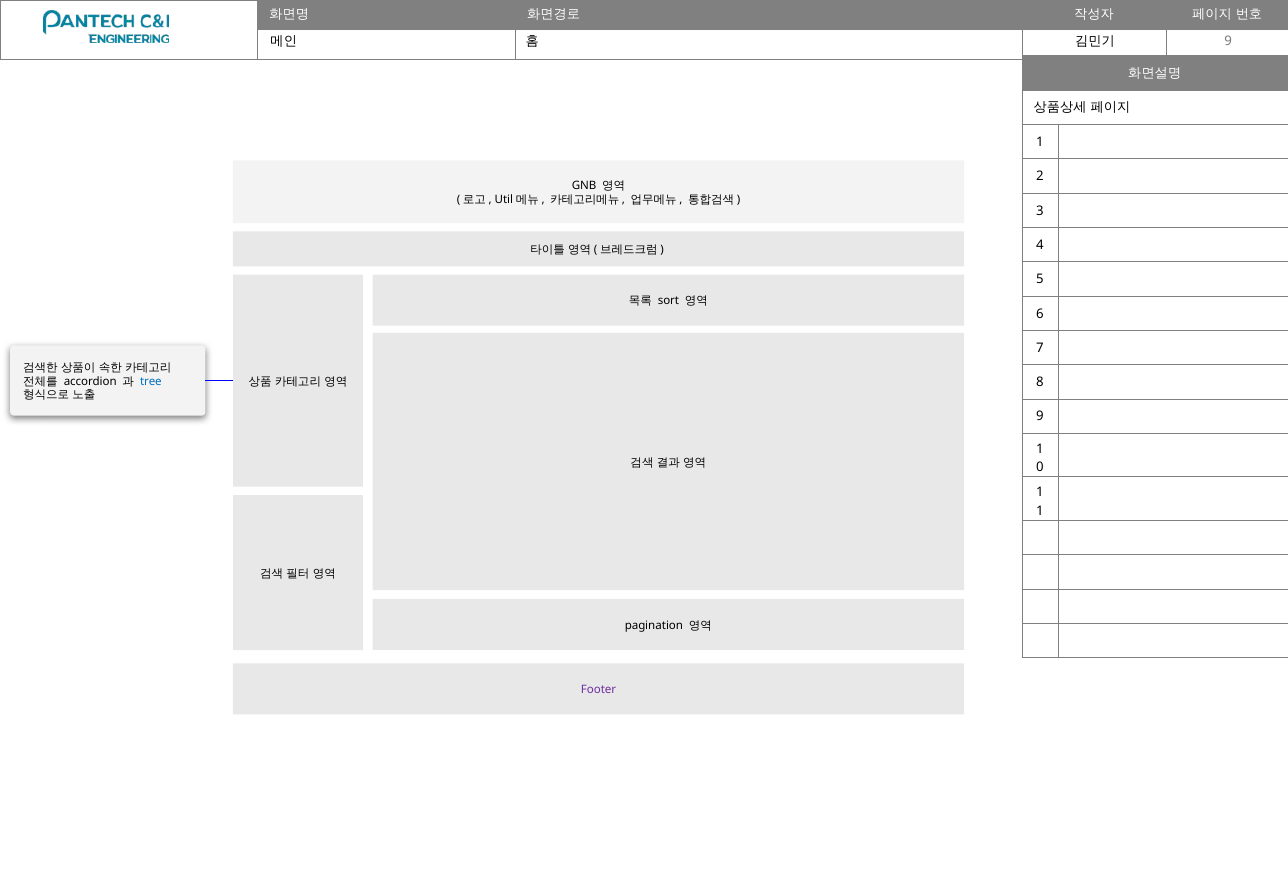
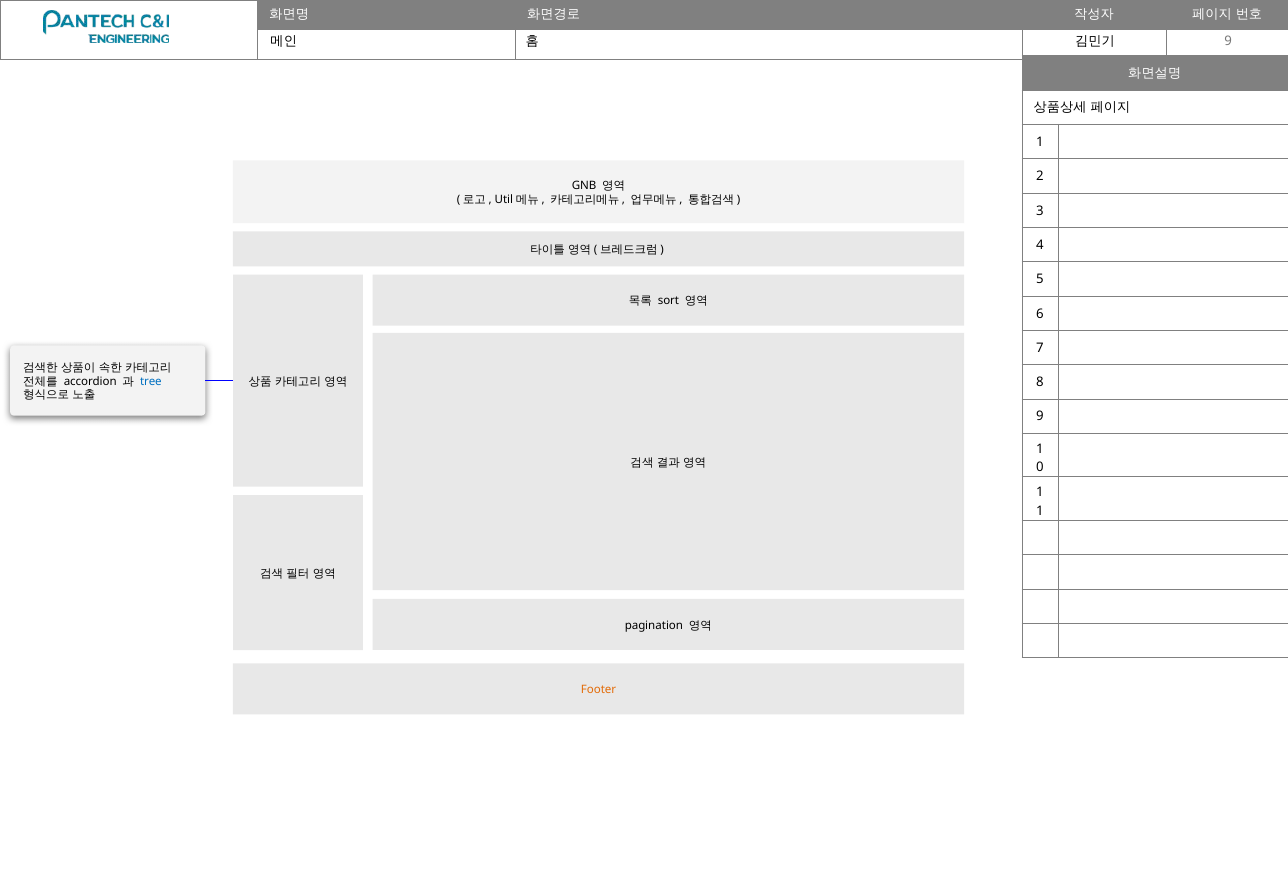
Footer colour: purple -> orange (599, 689)
